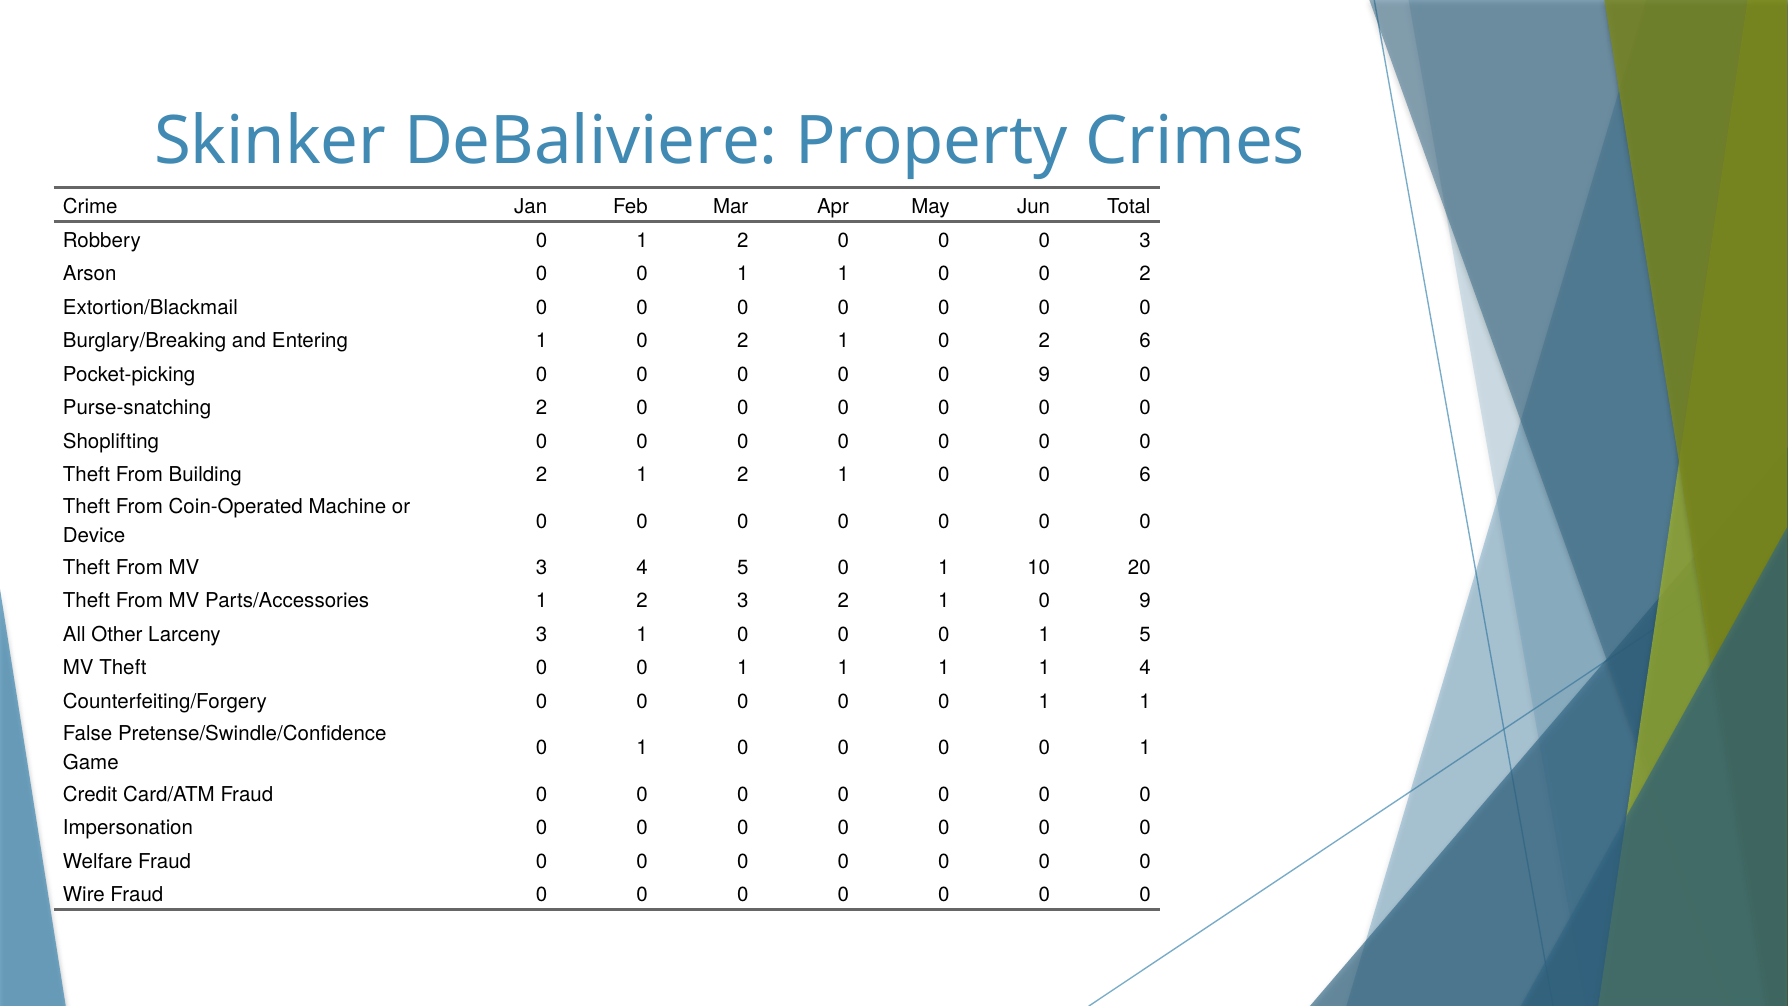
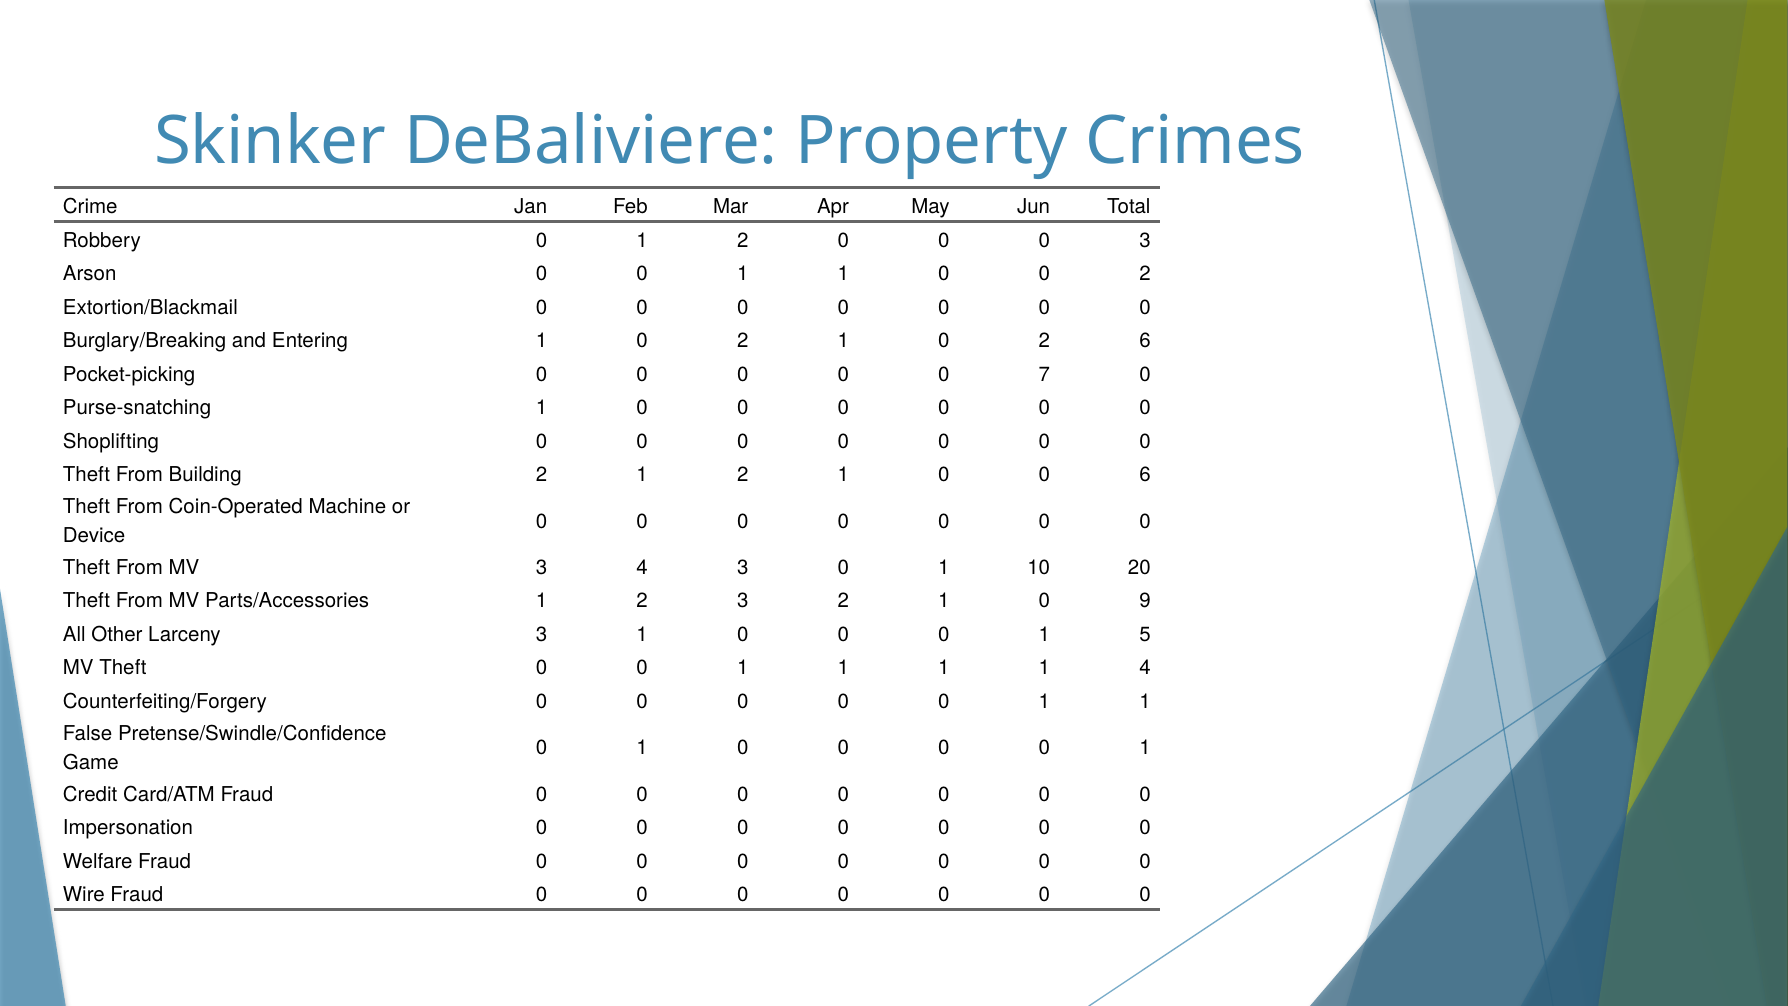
0 0 9: 9 -> 7 (1044, 374)
Purse-snatching 2: 2 -> 1 (542, 408)
4 5: 5 -> 3 (743, 567)
